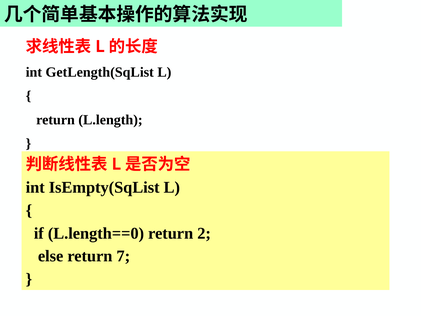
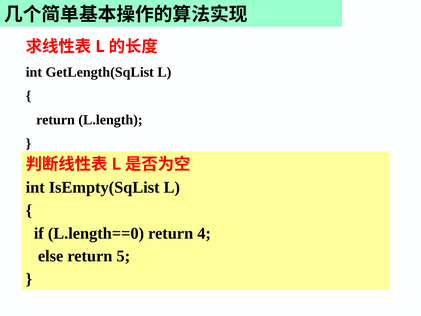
2: 2 -> 4 (204, 233)
7: 7 -> 5 (123, 256)
